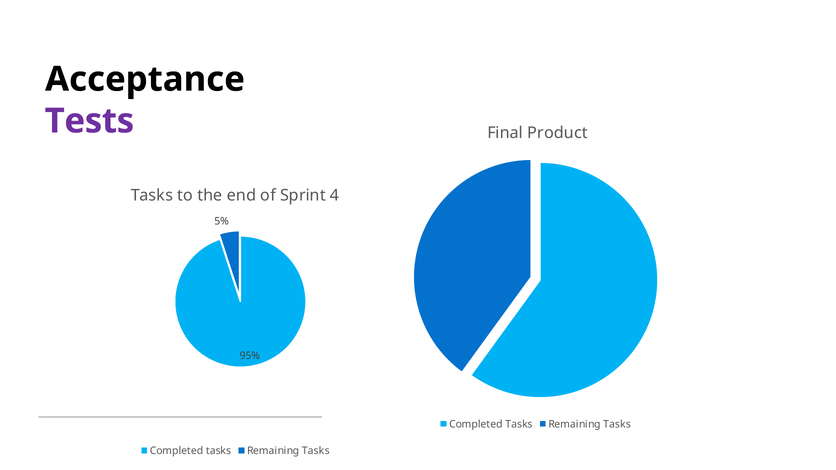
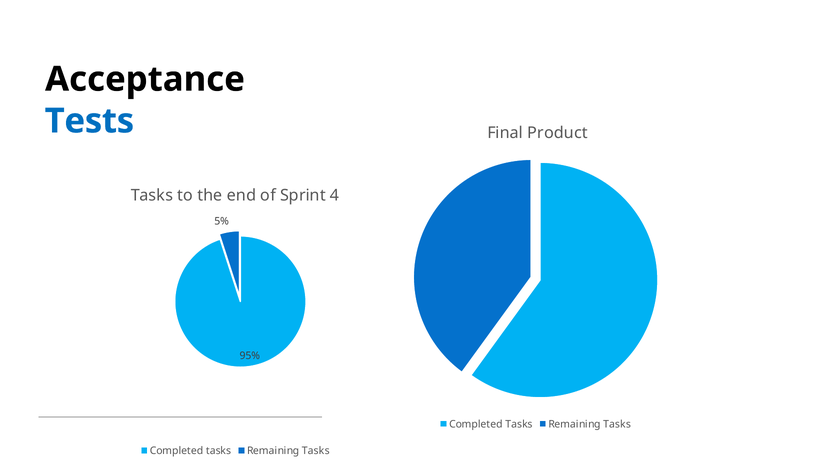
Tests colour: purple -> blue (89, 121)
